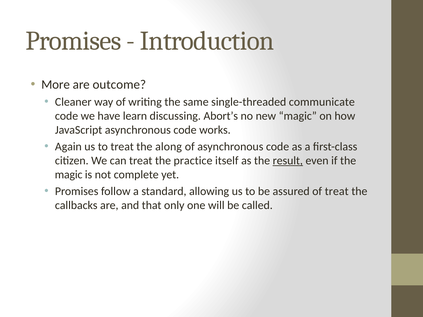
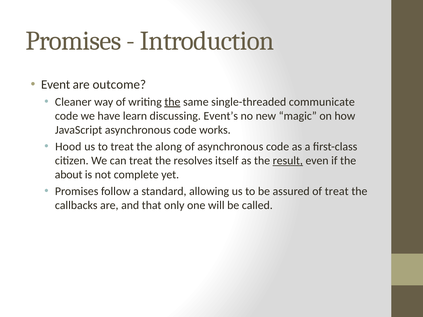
More: More -> Event (56, 85)
the underline: none -> present (172, 102)
Abort’s: Abort’s -> Event’s (221, 116)
Again: Again -> Hood (68, 147)
practice: practice -> resolves (193, 161)
magic: magic -> about (69, 175)
